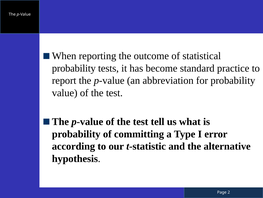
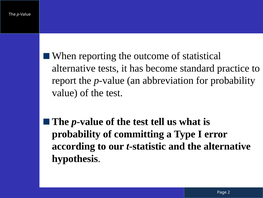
probability: probability -> alternative (74, 68)
